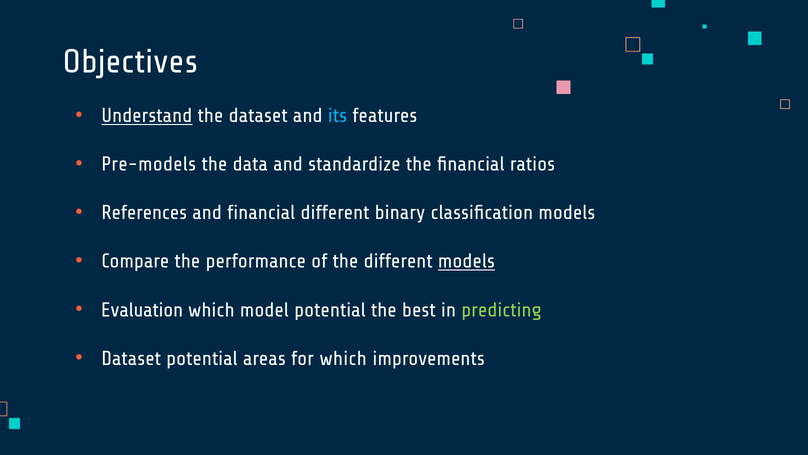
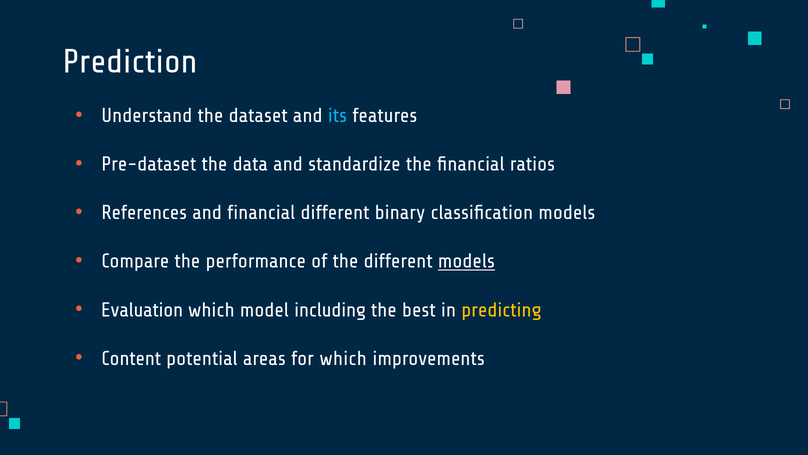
Objectives: Objectives -> Prediction (130, 61)
Understand underline: present -> none (147, 116)
Pre-models: Pre-models -> Pre-dataset (149, 164)
model potential: potential -> including (330, 310)
predicting colour: light green -> yellow (501, 310)
Dataset: Dataset -> Content (131, 358)
